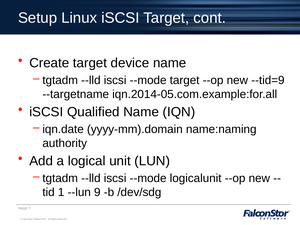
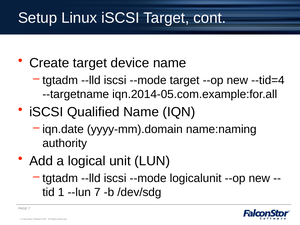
--tid=9: --tid=9 -> --tid=4 (268, 80)
--lun 9: 9 -> 7 (97, 192)
